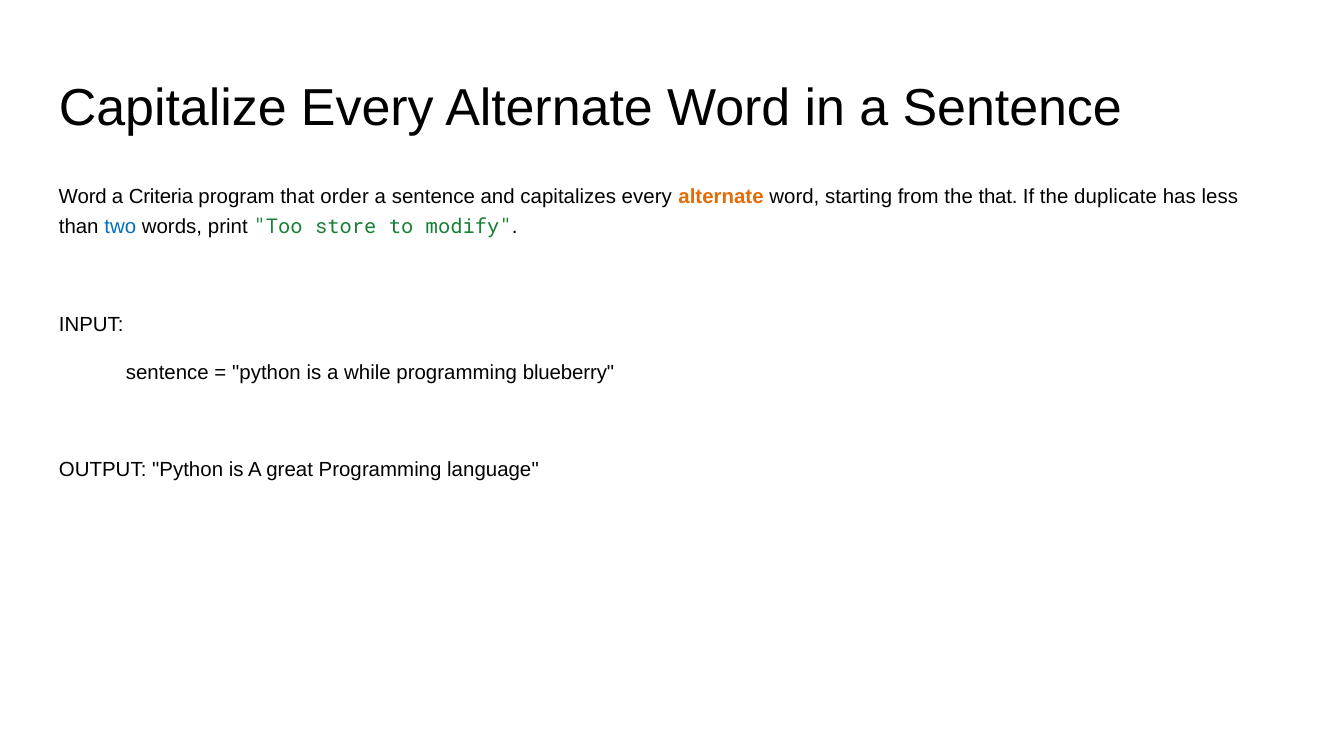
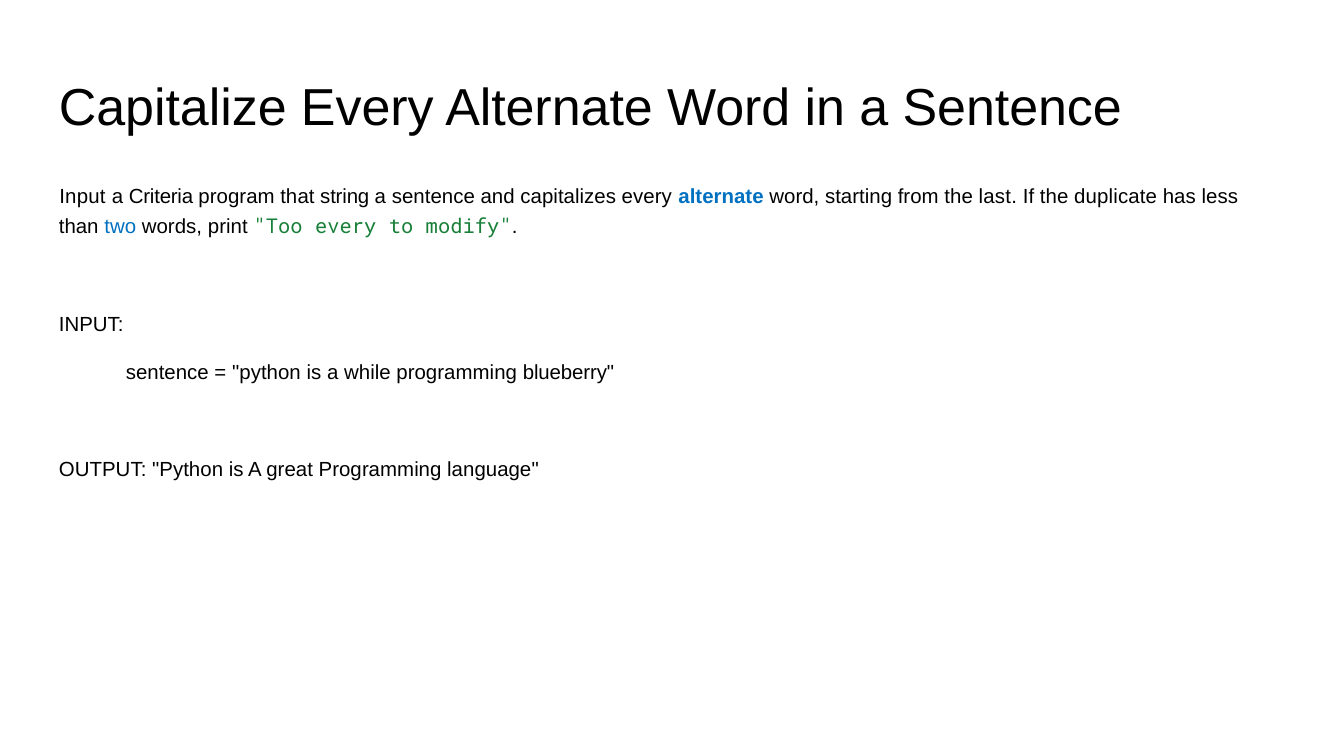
Word: Word -> Input (82, 197)
order: order -> string (345, 197)
alternate colour: orange -> blue (721, 197)
the that: that -> last (998, 197)
Too store: store -> every (346, 227)
